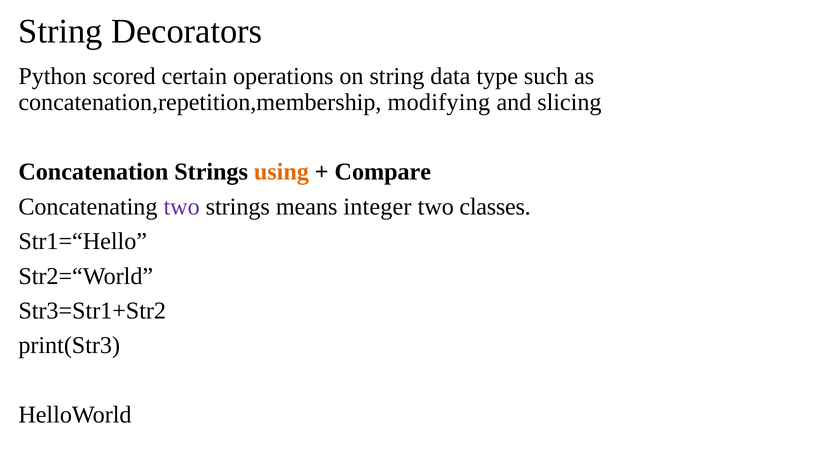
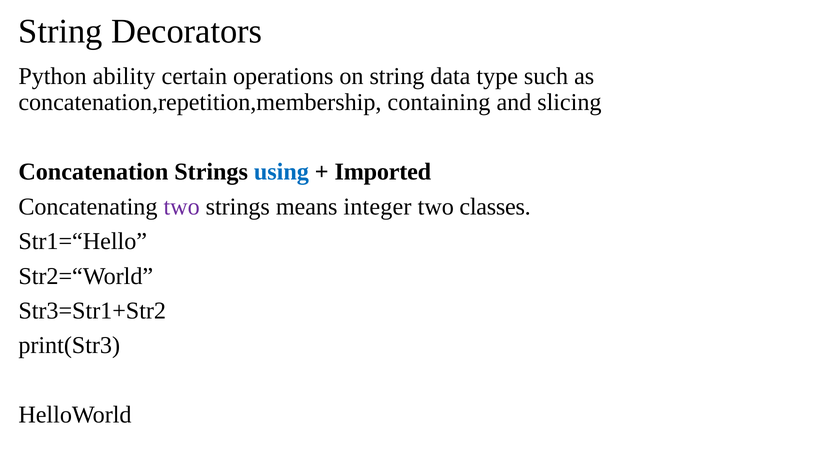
scored: scored -> ability (124, 76)
modifying: modifying -> containing (439, 102)
using colour: orange -> blue (281, 172)
Compare: Compare -> Imported (383, 172)
